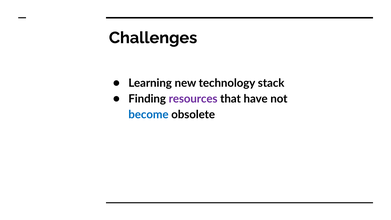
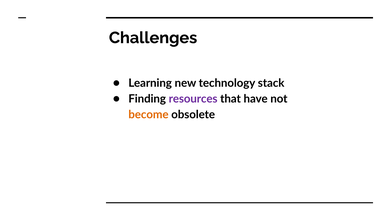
become colour: blue -> orange (148, 114)
